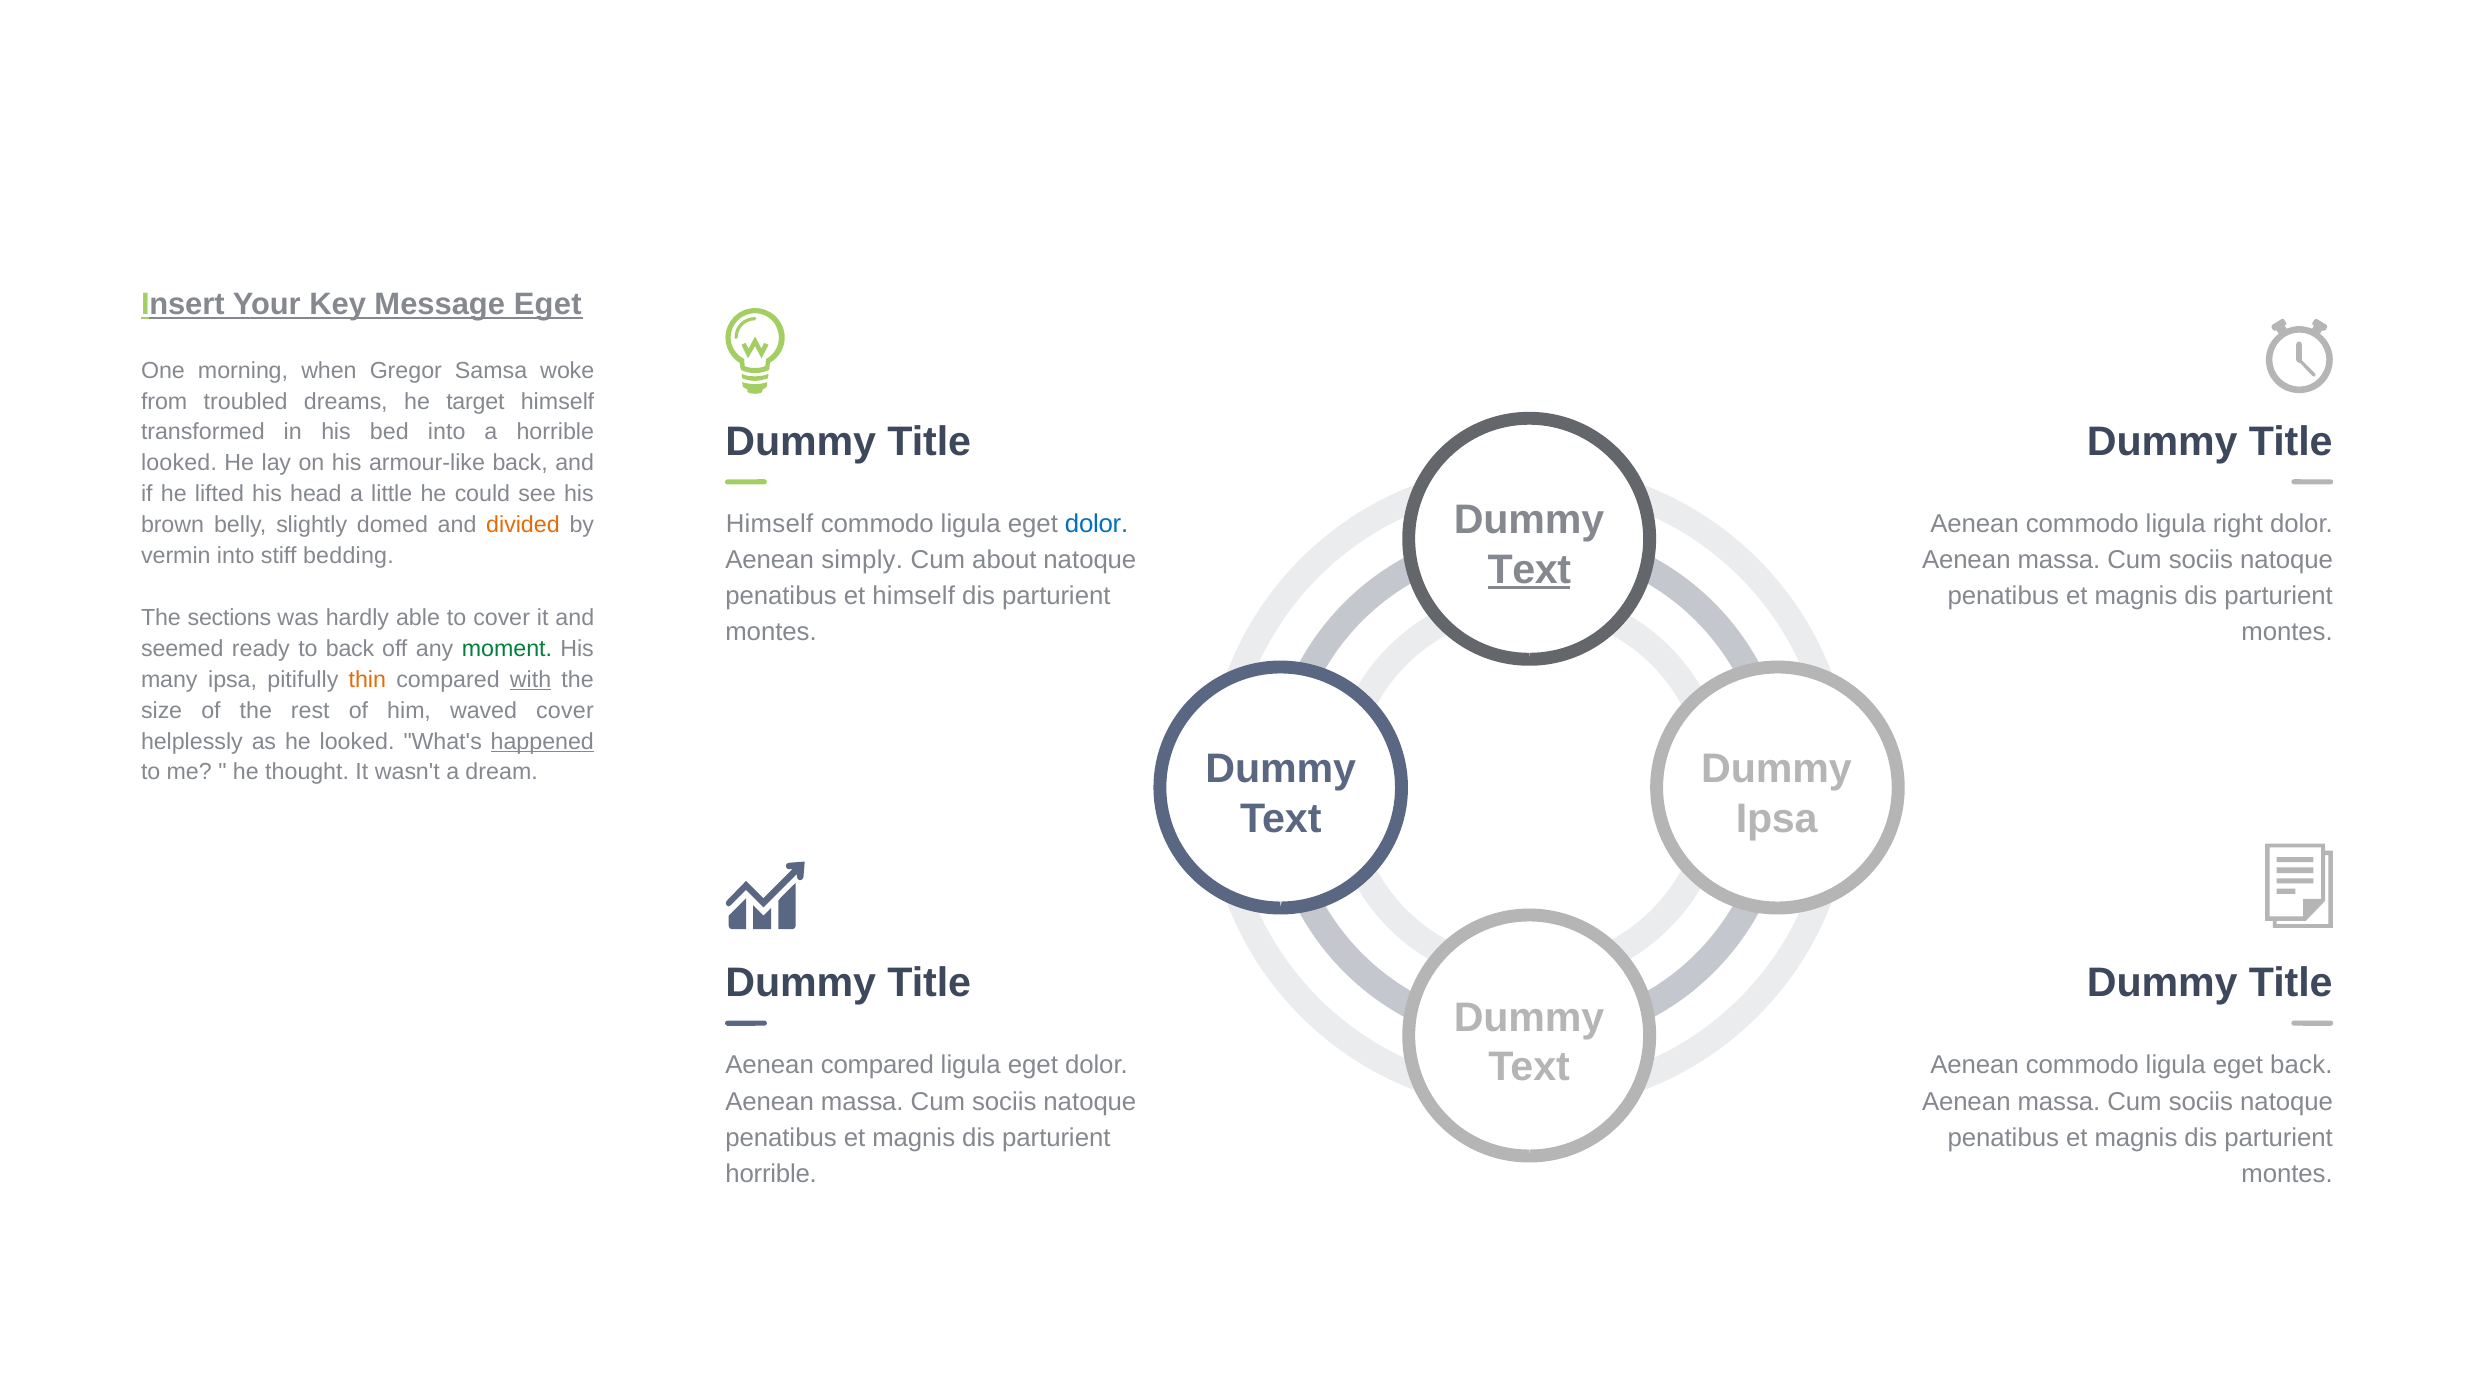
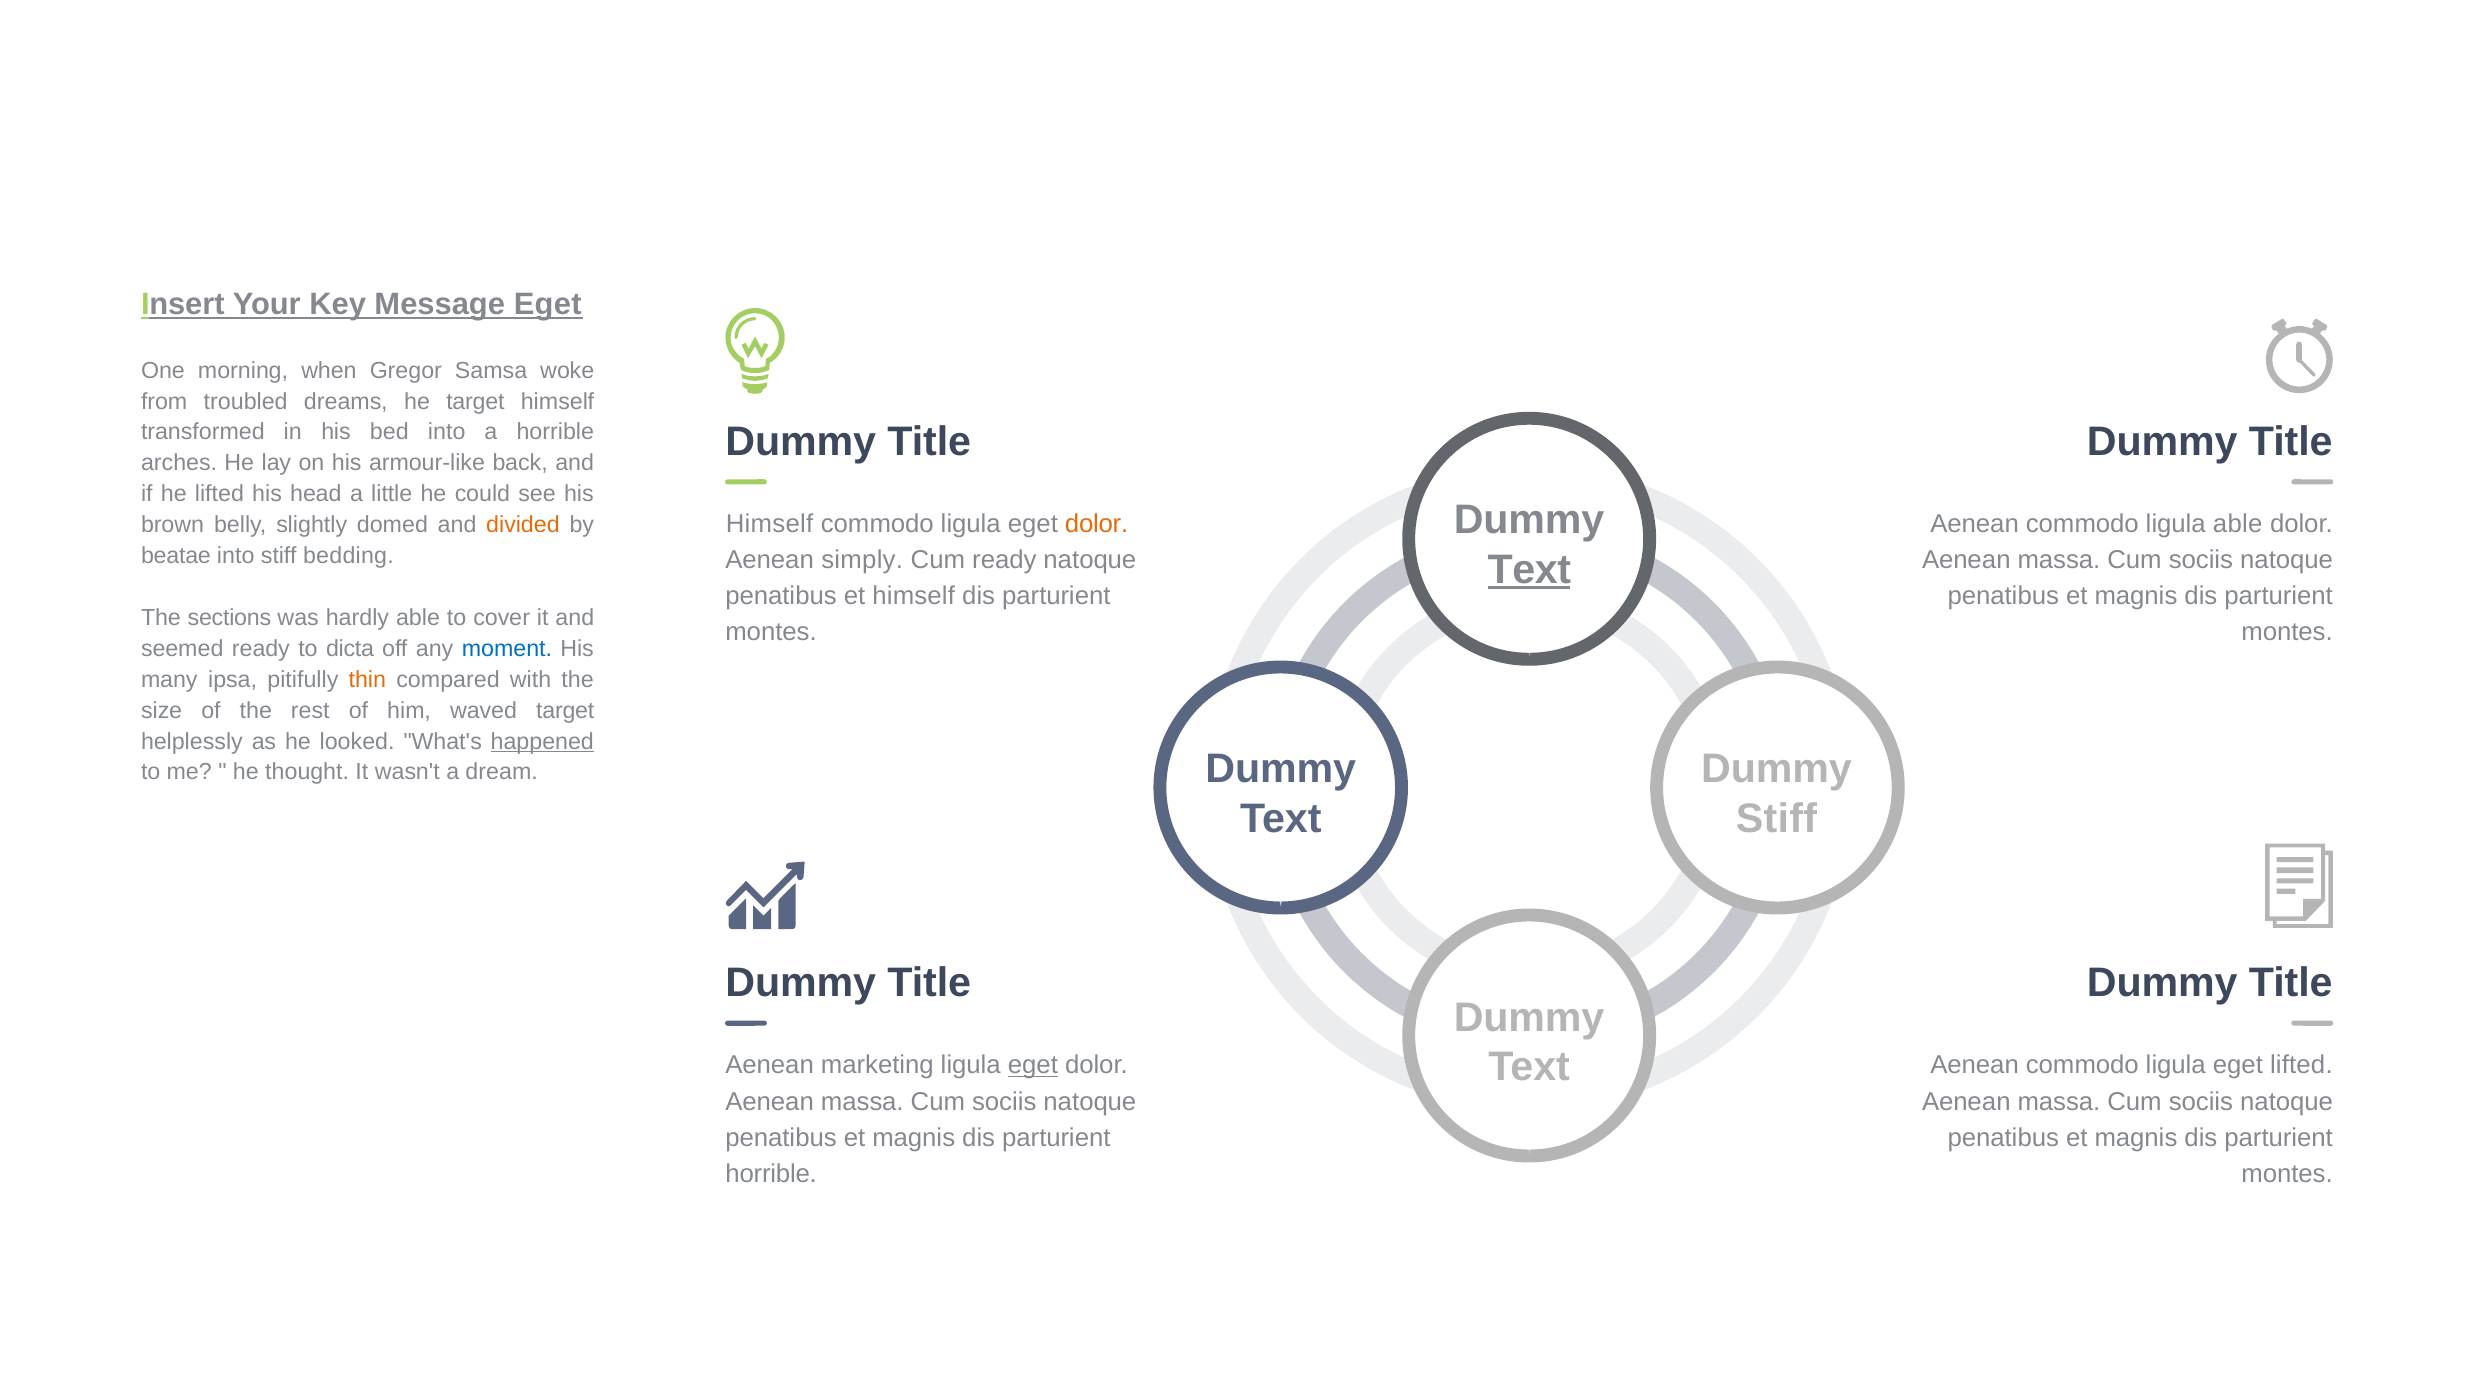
looked: looked -> arches (179, 463)
dolor colour: blue -> orange (1097, 524)
ligula right: right -> able (2238, 524)
vermin: vermin -> beatae (176, 556)
Cum about: about -> ready (1004, 560)
to back: back -> dicta (350, 648)
moment colour: green -> blue (507, 648)
with underline: present -> none (531, 679)
waved cover: cover -> target (565, 710)
Ipsa: Ipsa -> Stiff (1776, 818)
Aenean compared: compared -> marketing (877, 1065)
eget underline: none -> present (1033, 1065)
eget back: back -> lifted (2301, 1065)
